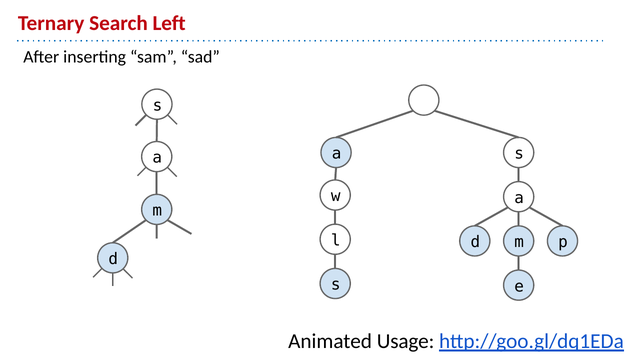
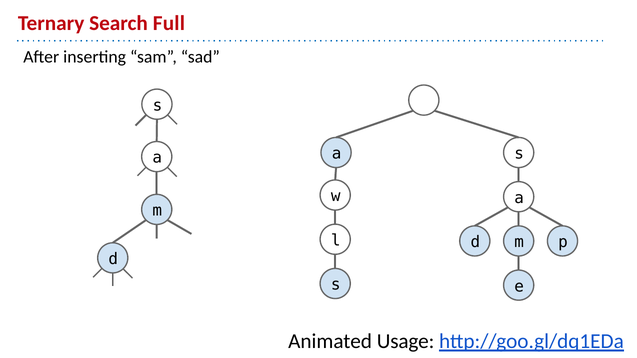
Left: Left -> Full (169, 23)
